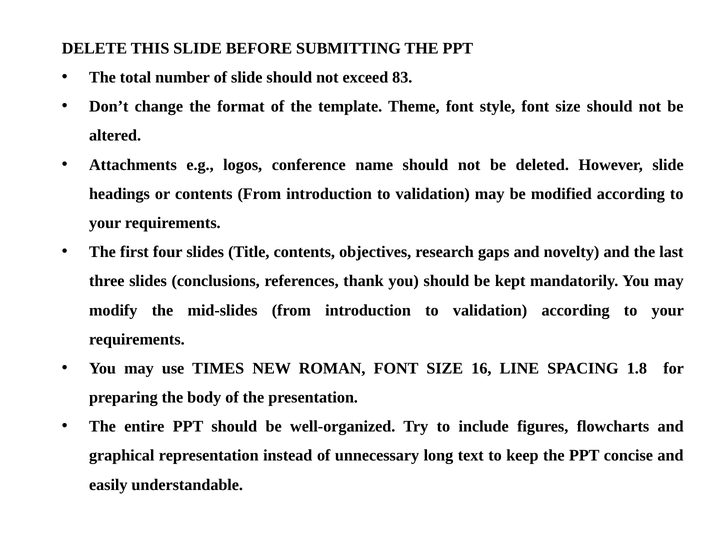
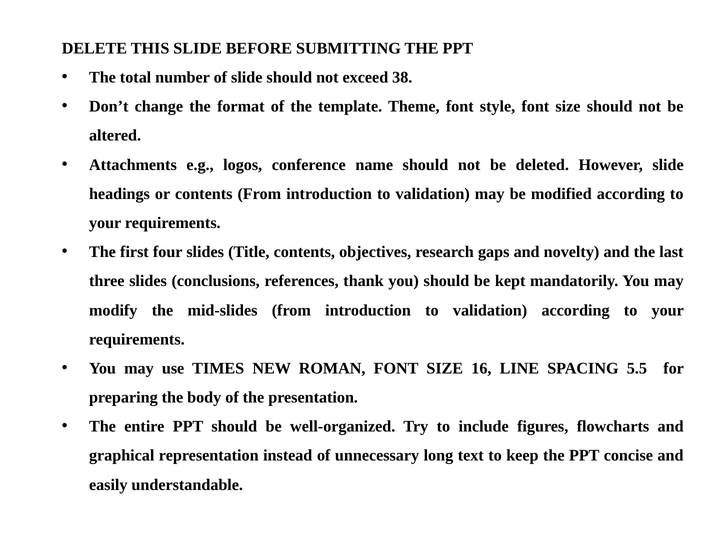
83: 83 -> 38 (402, 77)
1.8: 1.8 -> 5.5 (637, 368)
